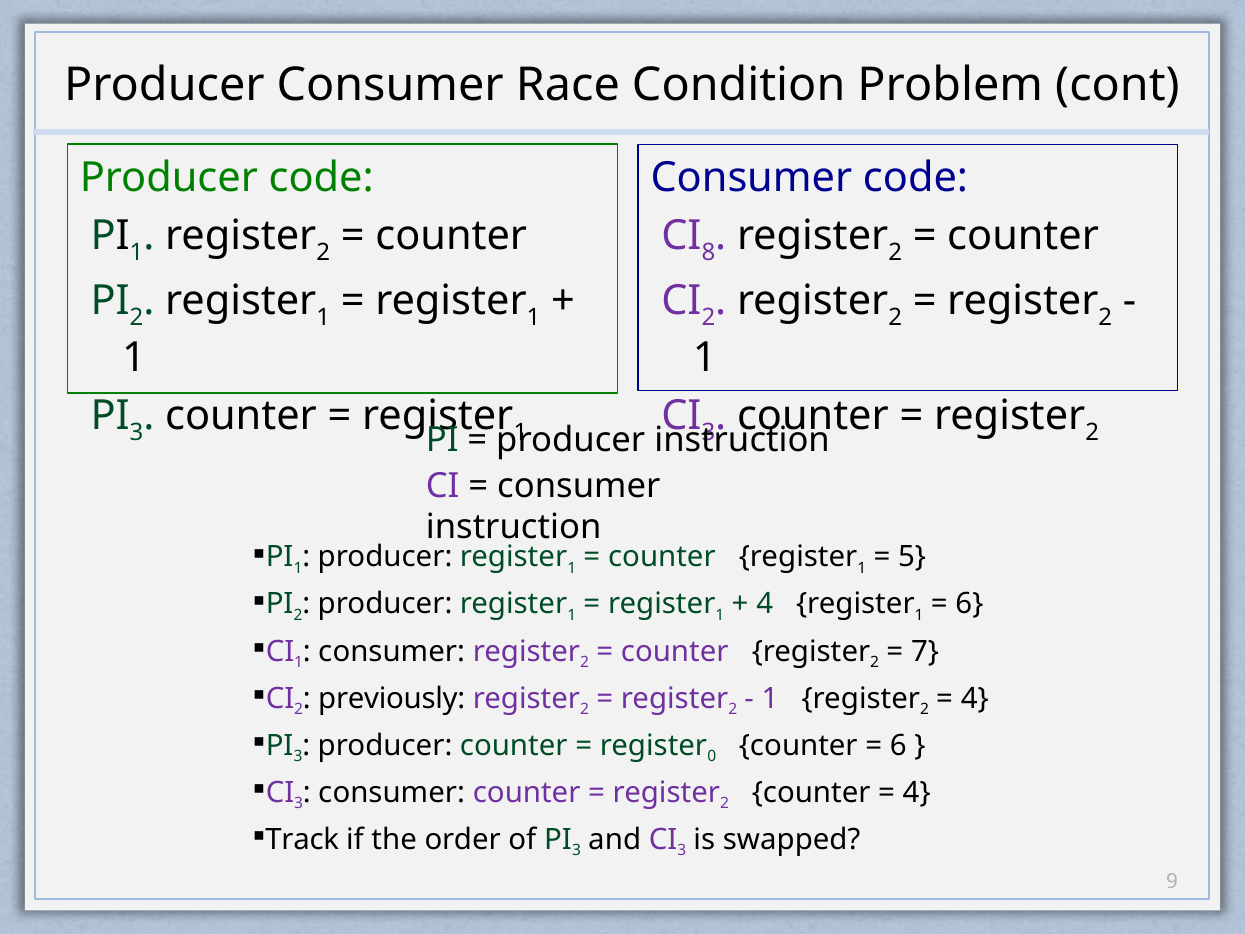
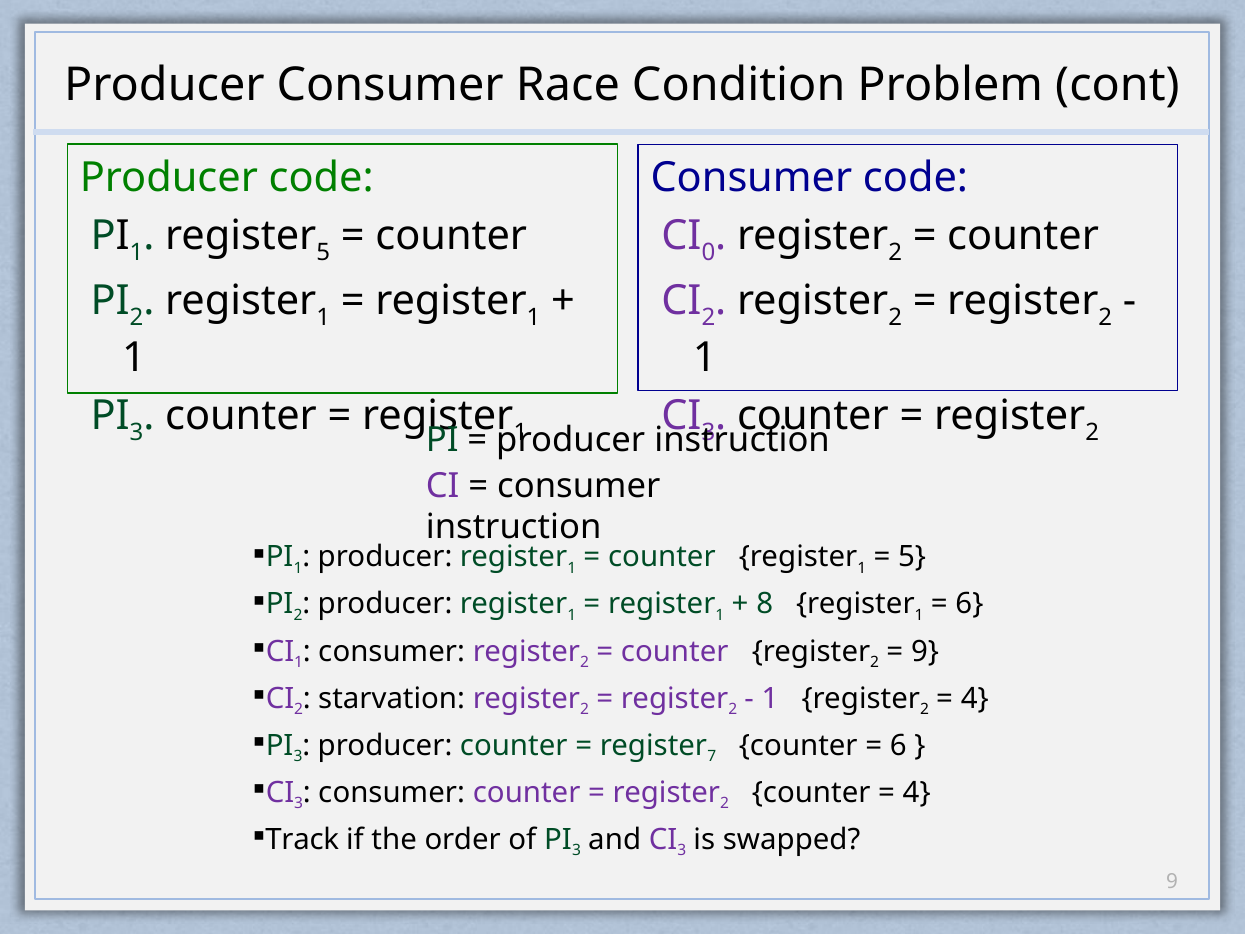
2: 2 -> 5 (323, 252)
8: 8 -> 0 (708, 252)
4: 4 -> 8 (765, 604)
7: 7 -> 9 (925, 651)
previously: previously -> starvation (392, 698)
0: 0 -> 7 (712, 756)
